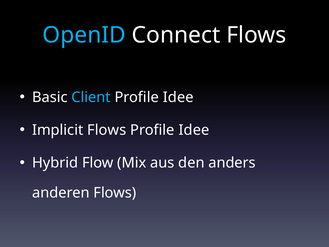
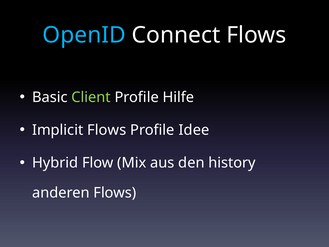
Client colour: light blue -> light green (91, 97)
Idee: Idee -> Hilfe (178, 97)
anders: anders -> history (232, 163)
